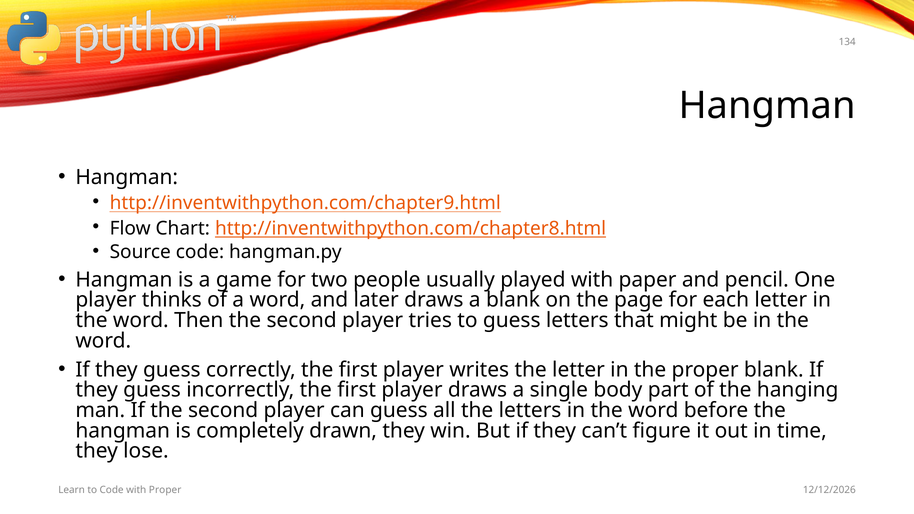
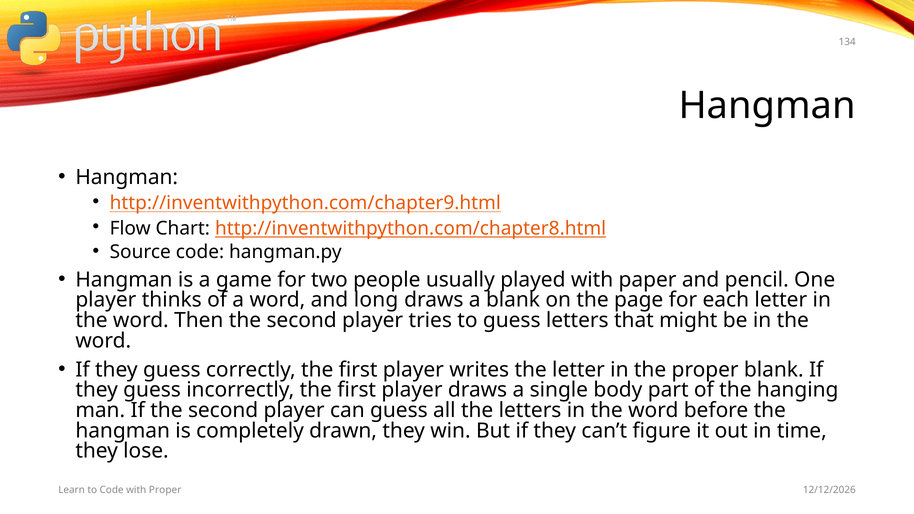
later: later -> long (376, 300)
